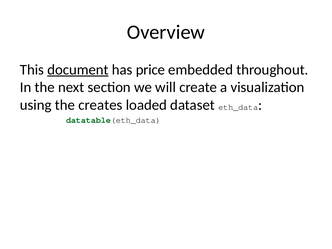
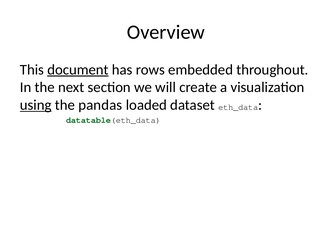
price: price -> rows (150, 70)
using underline: none -> present (36, 105)
creates: creates -> pandas (100, 105)
